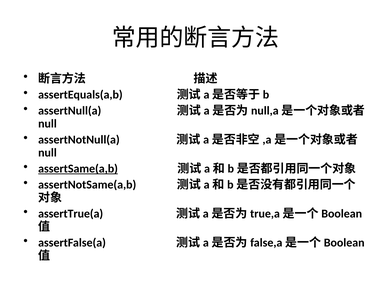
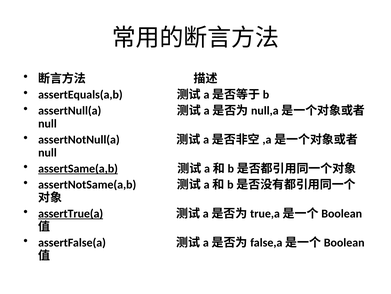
assertTrue(a underline: none -> present (71, 213)
